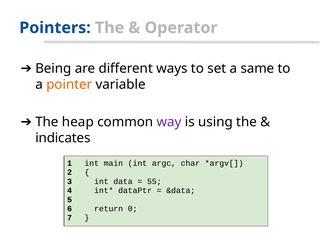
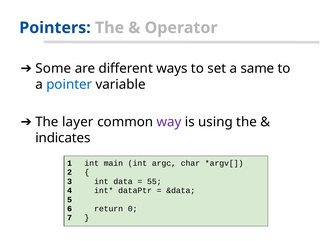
Being: Being -> Some (53, 68)
pointer colour: orange -> blue (69, 84)
heap: heap -> layer (78, 122)
